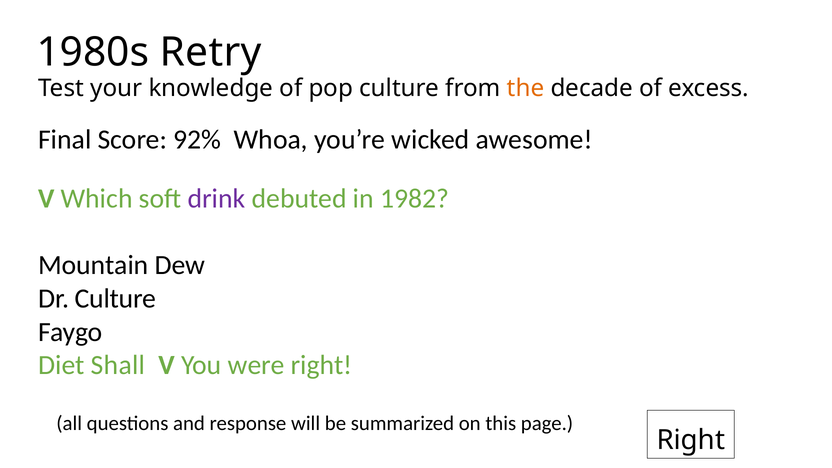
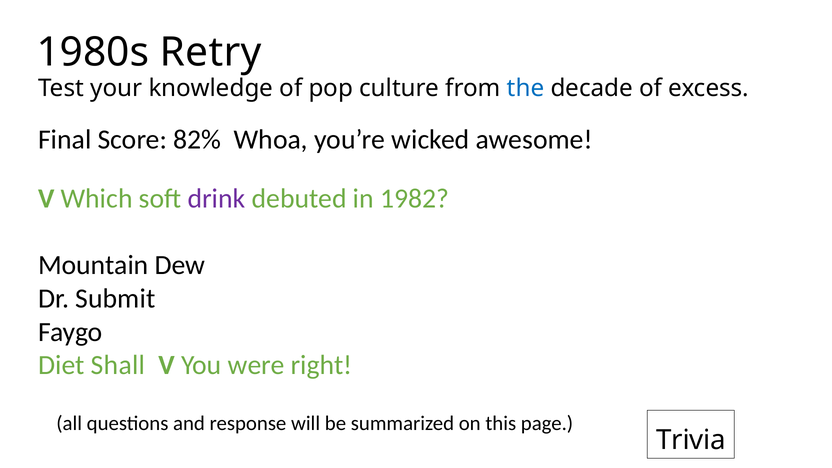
the colour: orange -> blue (526, 88)
92%: 92% -> 82% (197, 140)
Dr Culture: Culture -> Submit (115, 299)
Right: Right -> Trivia (691, 440)
